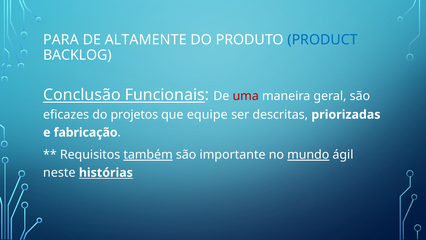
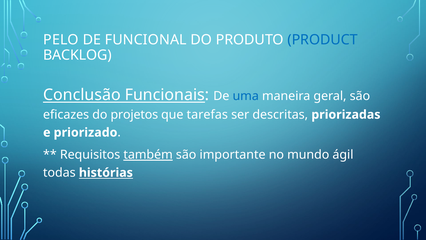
PARA: PARA -> PELO (61, 40)
ALTAMENTE: ALTAMENTE -> FUNCIONAL (146, 40)
uma colour: red -> blue (246, 96)
equipe: equipe -> tarefas (207, 114)
fabricação: fabricação -> priorizado (86, 132)
mundo underline: present -> none (308, 155)
neste: neste -> todas (59, 172)
